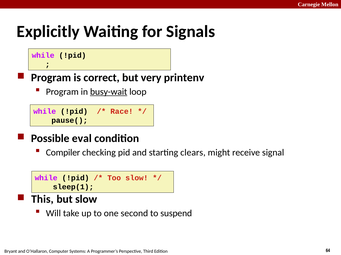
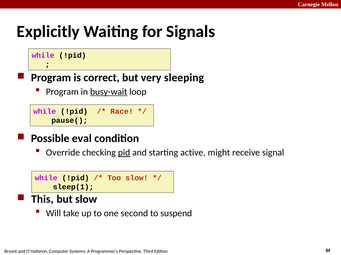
printenv: printenv -> sleeping (184, 78)
Compiler: Compiler -> Override (63, 153)
pid underline: none -> present (124, 153)
clears: clears -> active (193, 153)
